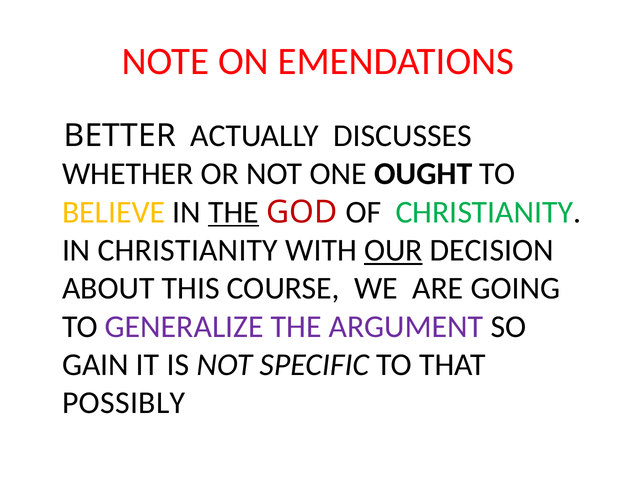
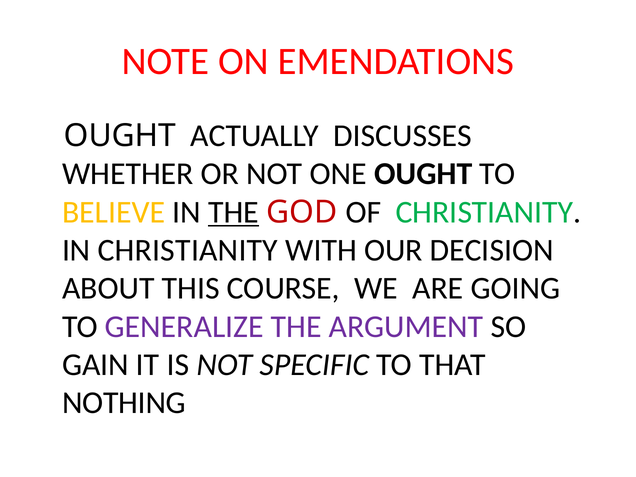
BETTER: BETTER -> OUGHT (120, 136)
OUR underline: present -> none (393, 250)
POSSIBLY: POSSIBLY -> NOTHING (124, 403)
